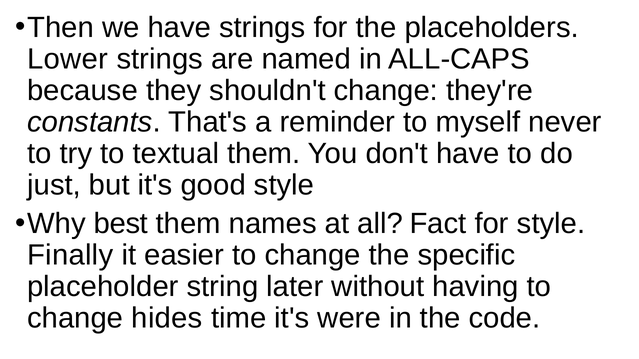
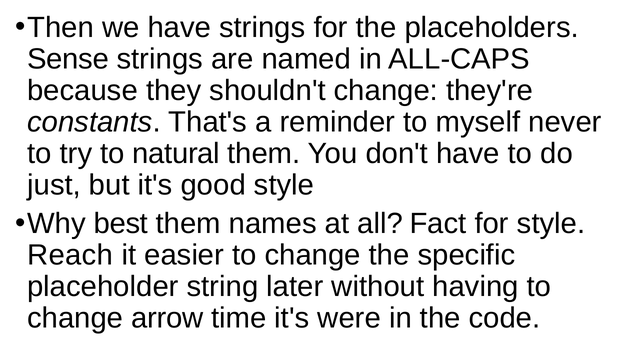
Lower: Lower -> Sense (68, 59)
textual: textual -> natural (176, 154)
Finally: Finally -> Reach (70, 255)
hides: hides -> arrow (167, 319)
